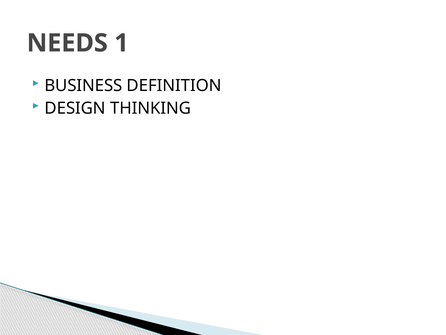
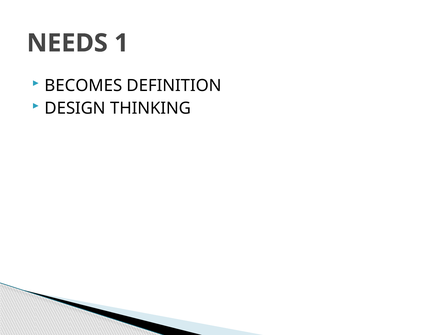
BUSINESS: BUSINESS -> BECOMES (83, 86)
